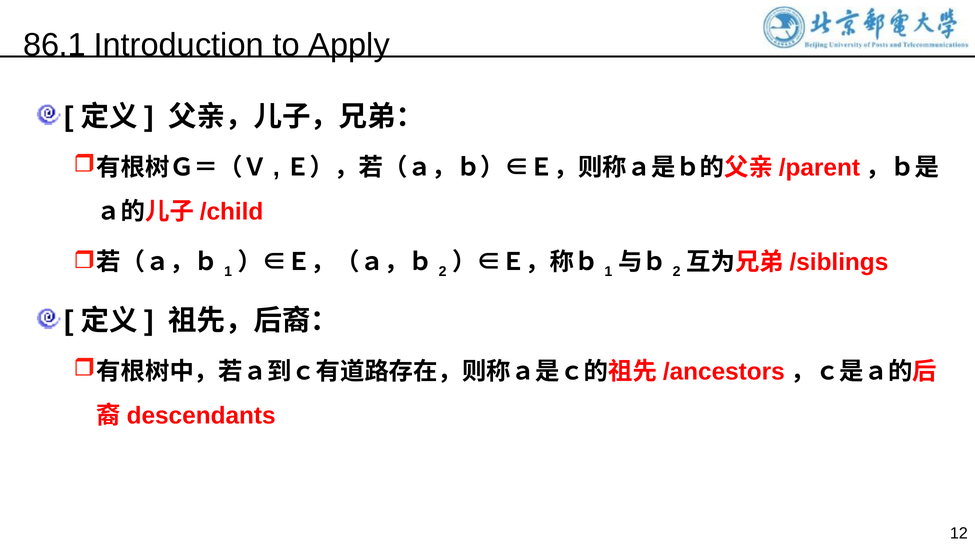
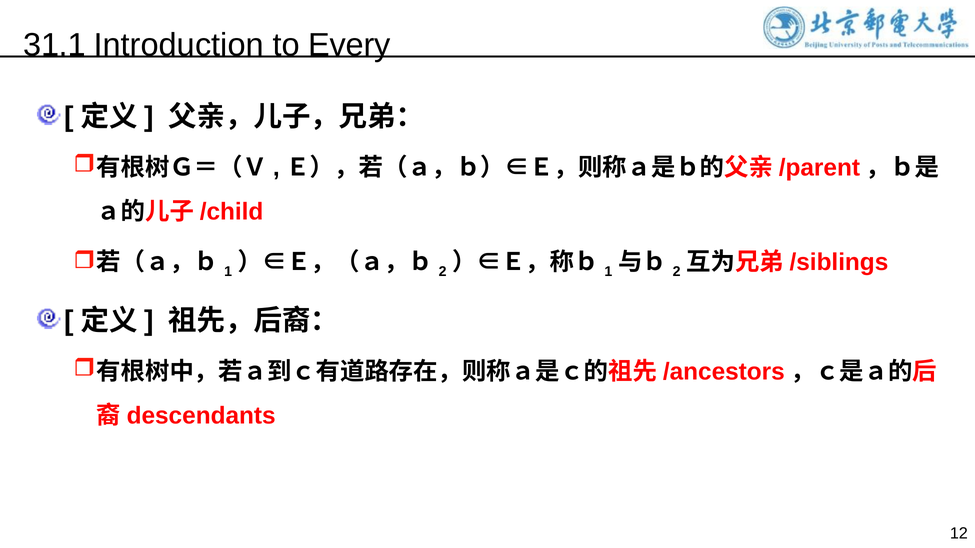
86.1: 86.1 -> 31.1 (55, 45)
Apply: Apply -> Every (349, 45)
